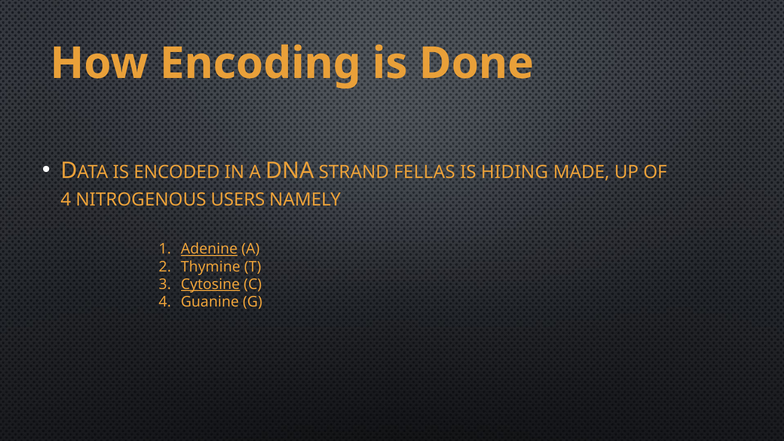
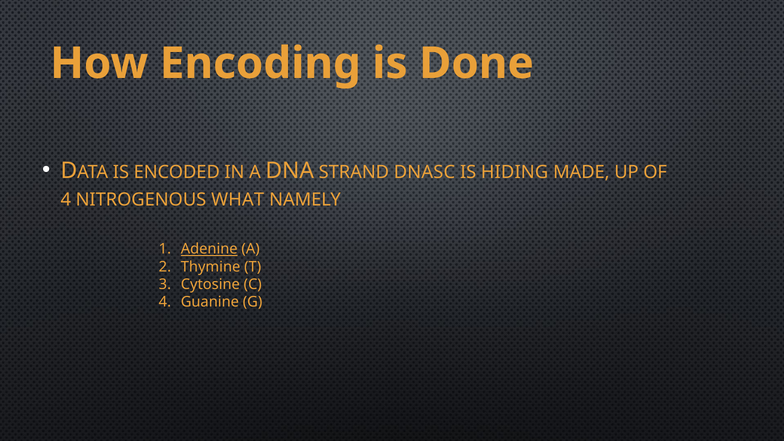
FELLAS: FELLAS -> DNASC (424, 172)
USERS: USERS -> WHAT (238, 200)
Cytosine underline: present -> none (210, 284)
